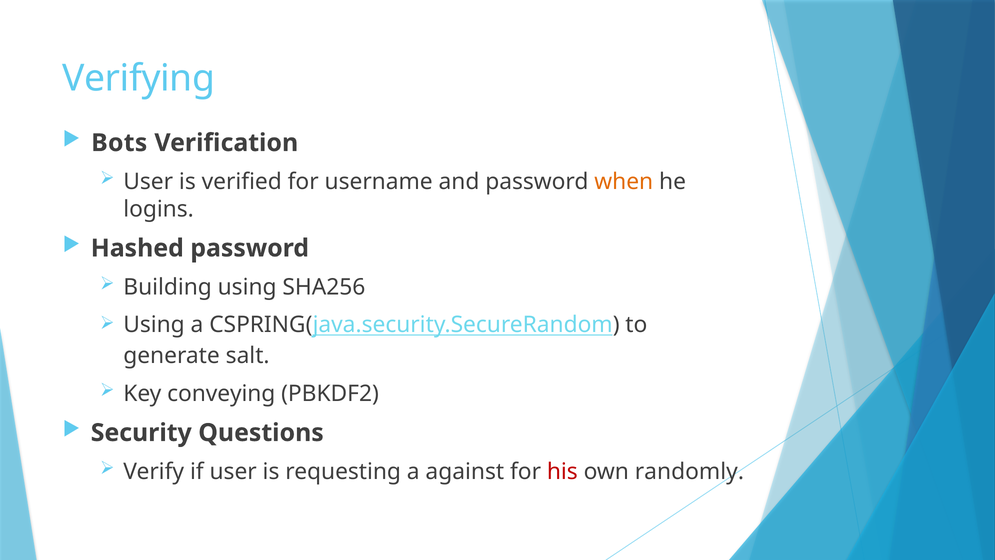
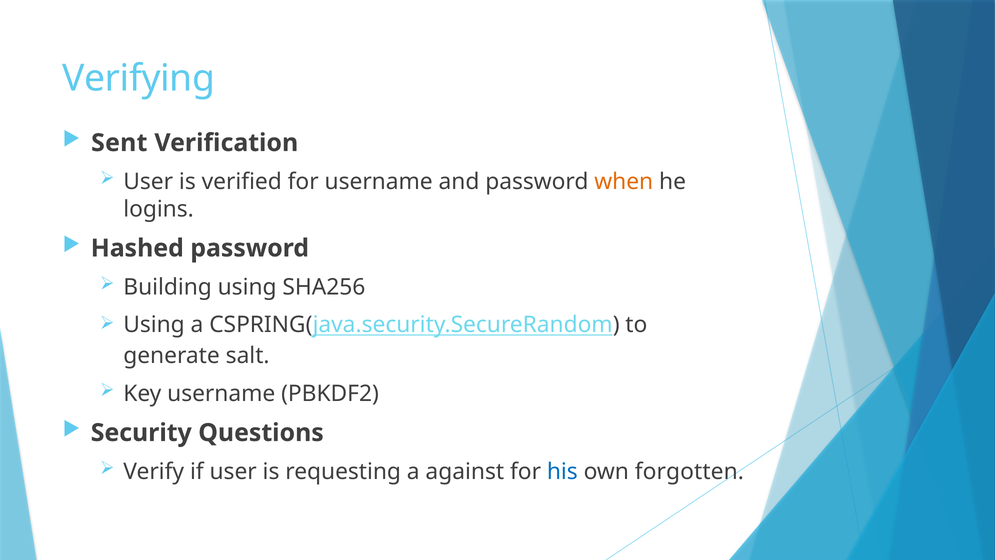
Bots: Bots -> Sent (119, 143)
Key conveying: conveying -> username (221, 393)
his colour: red -> blue (562, 471)
randomly: randomly -> forgotten (689, 471)
